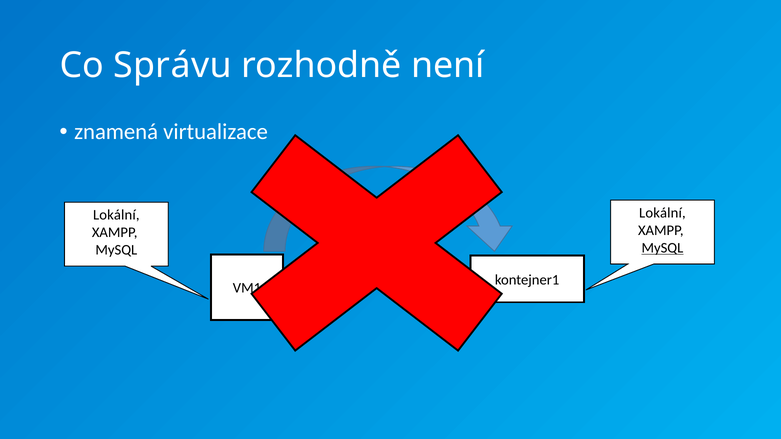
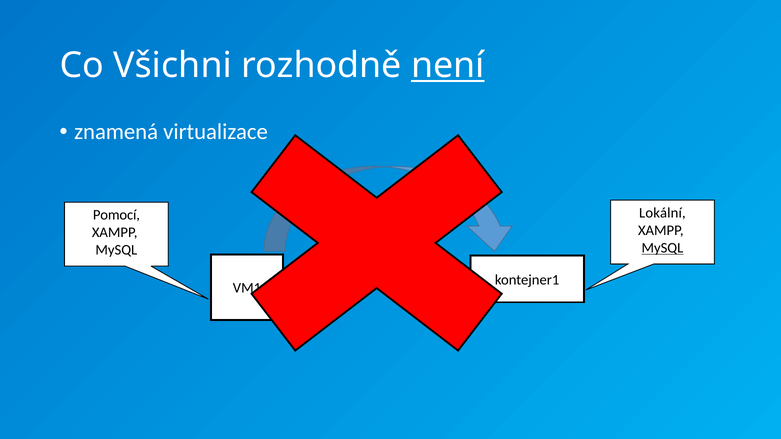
Správu: Správu -> Všichni (173, 66)
není underline: none -> present (448, 66)
Lokální: Lokální -> Pomocí (116, 215)
